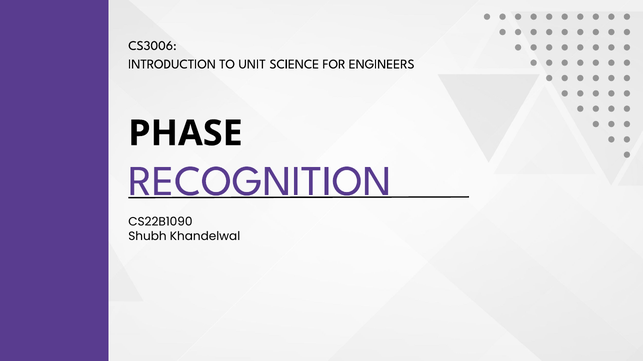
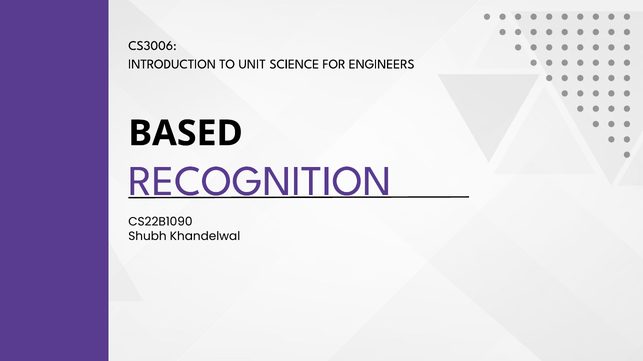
PHASE: PHASE -> BASED (186, 134)
